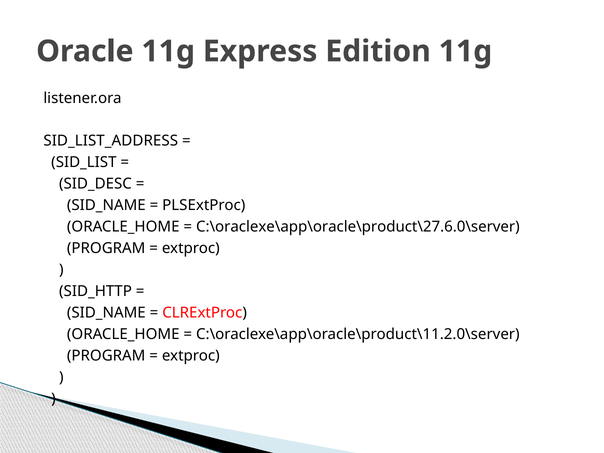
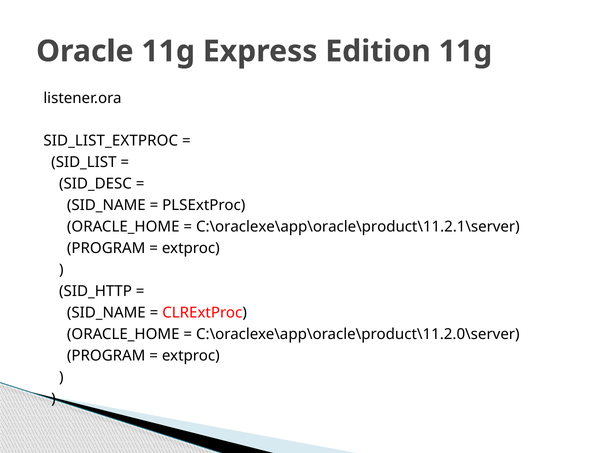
SID_LIST_ADDRESS: SID_LIST_ADDRESS -> SID_LIST_EXTPROC (111, 141)
C:\oraclexe\app\oracle\product\27.6.0\server: C:\oraclexe\app\oracle\product\27.6.0\server -> C:\oraclexe\app\oracle\product\11.2.1\server (358, 227)
